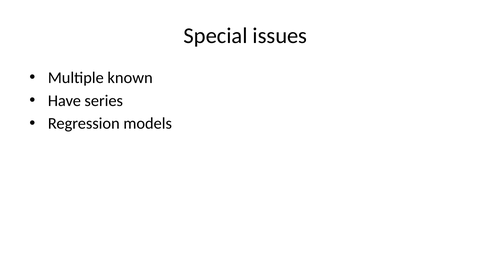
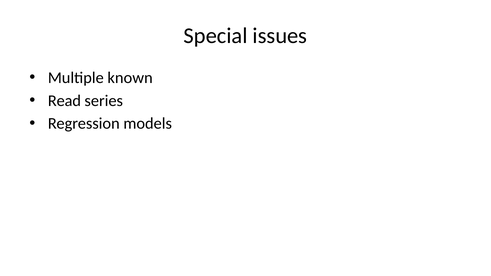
Have: Have -> Read (64, 101)
